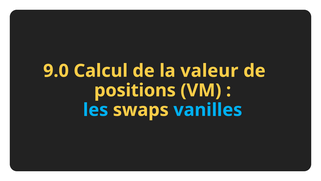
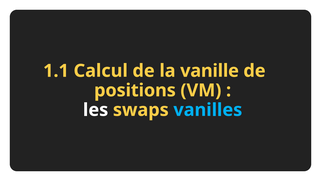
9.0: 9.0 -> 1.1 (56, 71)
valeur: valeur -> vanille (210, 71)
les colour: light blue -> white (96, 110)
